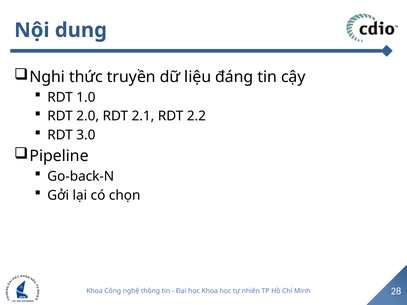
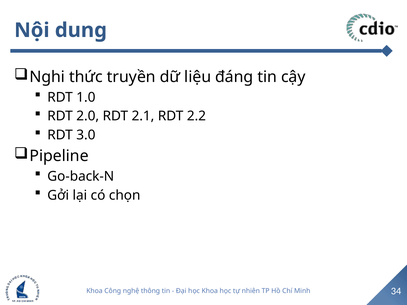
28: 28 -> 34 (396, 291)
